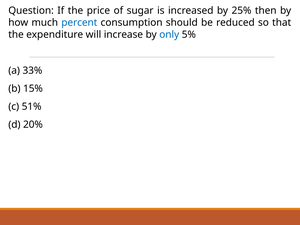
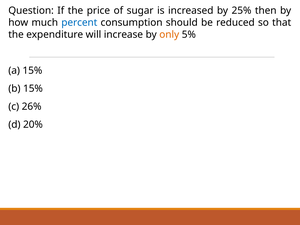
only colour: blue -> orange (169, 35)
a 33%: 33% -> 15% (32, 71)
51%: 51% -> 26% (32, 107)
